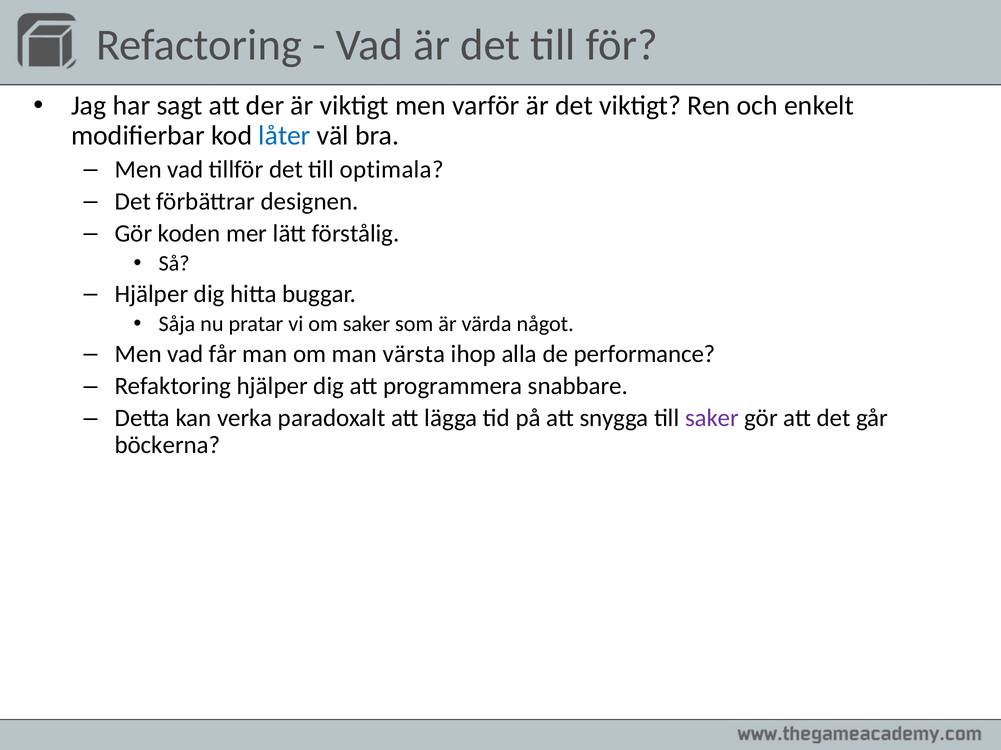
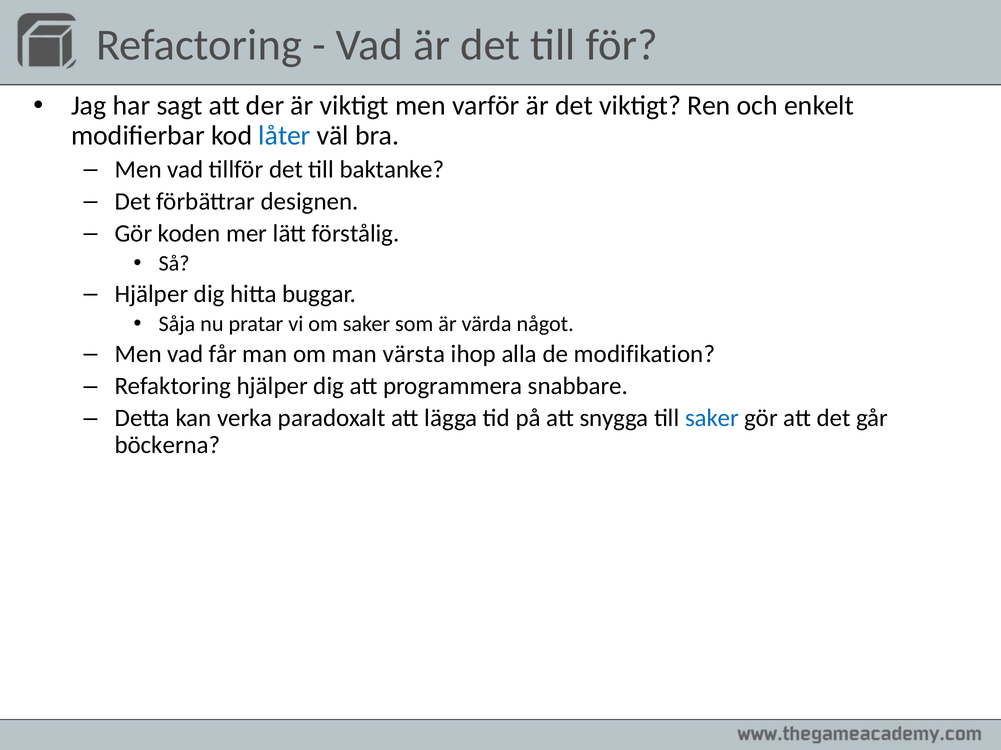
optimala: optimala -> baktanke (392, 169)
performance: performance -> modifikation (644, 355)
saker colour: purple -> blue (712, 419)
